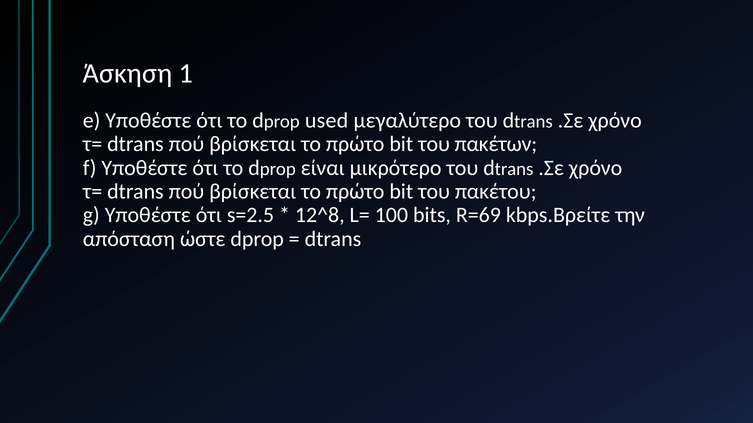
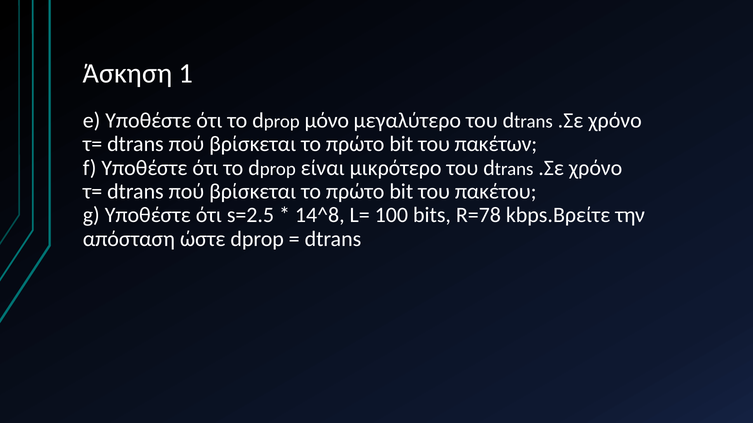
used: used -> μόνο (327, 121)
12^8: 12^8 -> 14^8 (320, 216)
R=69: R=69 -> R=78 (478, 216)
